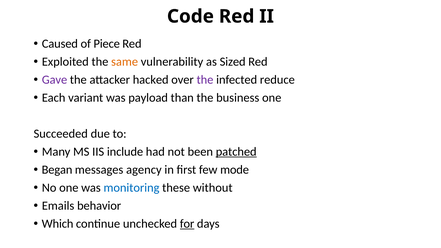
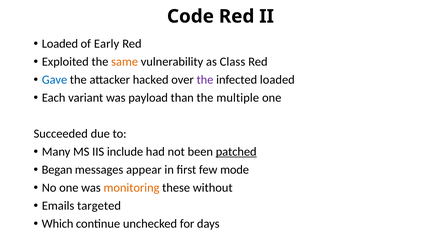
Caused: Caused -> Loaded (60, 44)
Piece: Piece -> Early (107, 44)
Sized: Sized -> Class (233, 62)
Gave colour: purple -> blue (55, 80)
infected reduce: reduce -> loaded (277, 80)
business: business -> multiple (238, 98)
agency: agency -> appear (144, 170)
monitoring colour: blue -> orange (131, 188)
behavior: behavior -> targeted (99, 206)
for underline: present -> none (187, 224)
